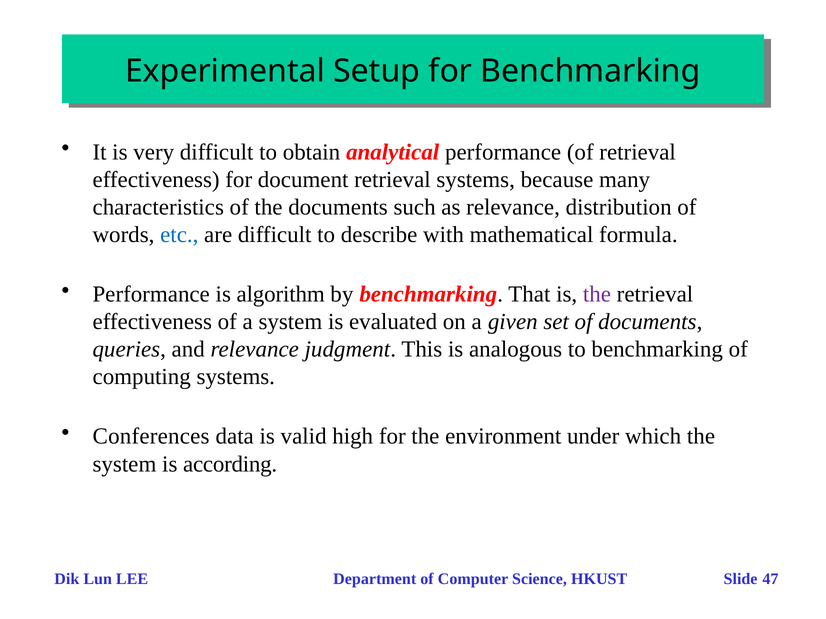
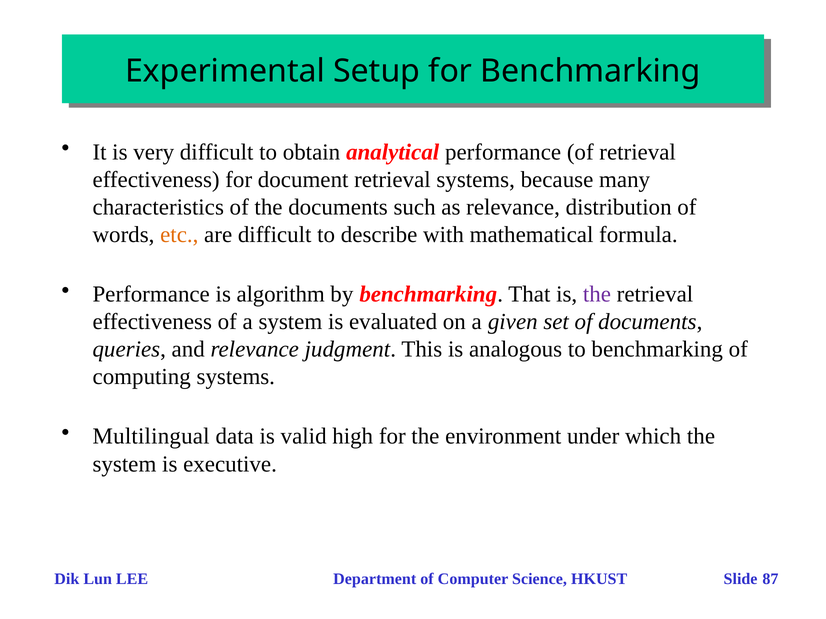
etc colour: blue -> orange (179, 235)
Conferences: Conferences -> Multilingual (151, 437)
according: according -> executive (230, 464)
47: 47 -> 87 (770, 579)
